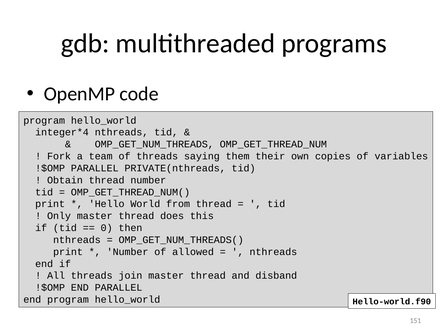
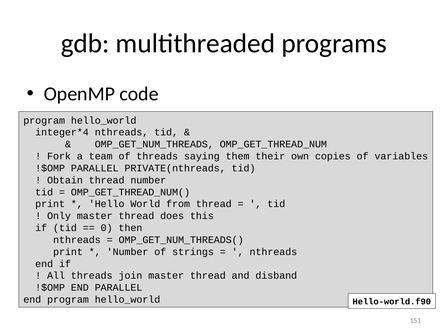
allowed: allowed -> strings (193, 252)
